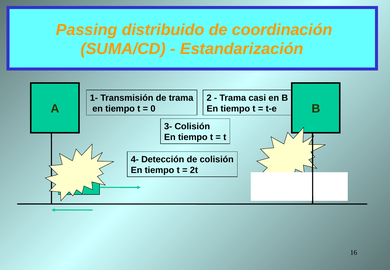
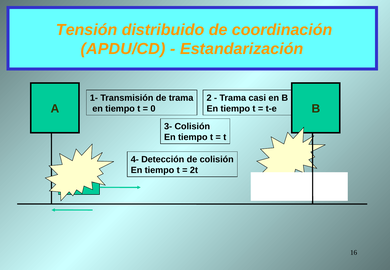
Passing: Passing -> Tensión (87, 30)
SUMA/CD: SUMA/CD -> APDU/CD (123, 49)
